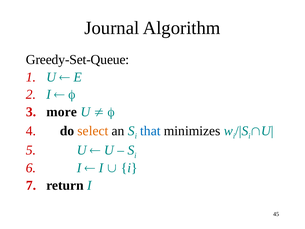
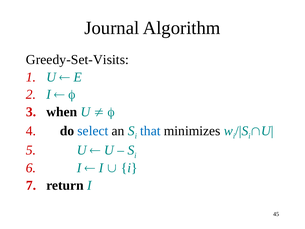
Greedy-Set-Queue: Greedy-Set-Queue -> Greedy-Set-Visits (77, 60)
more: more -> when (62, 112)
select colour: orange -> blue (93, 131)
